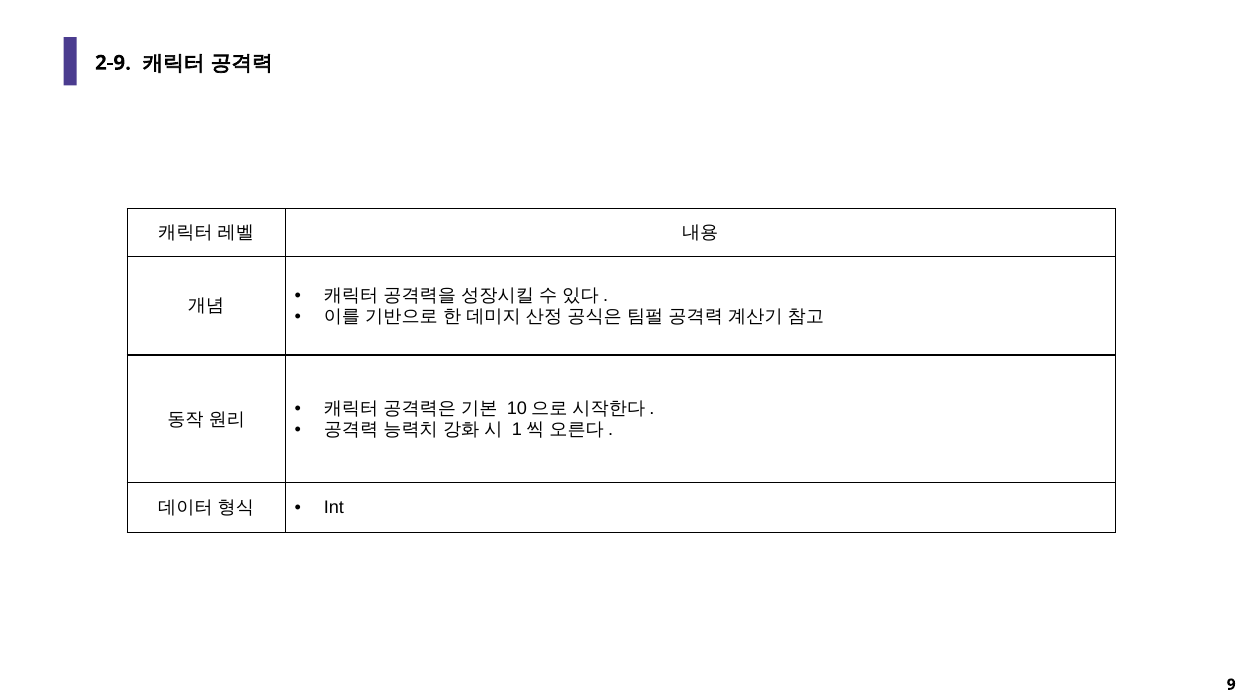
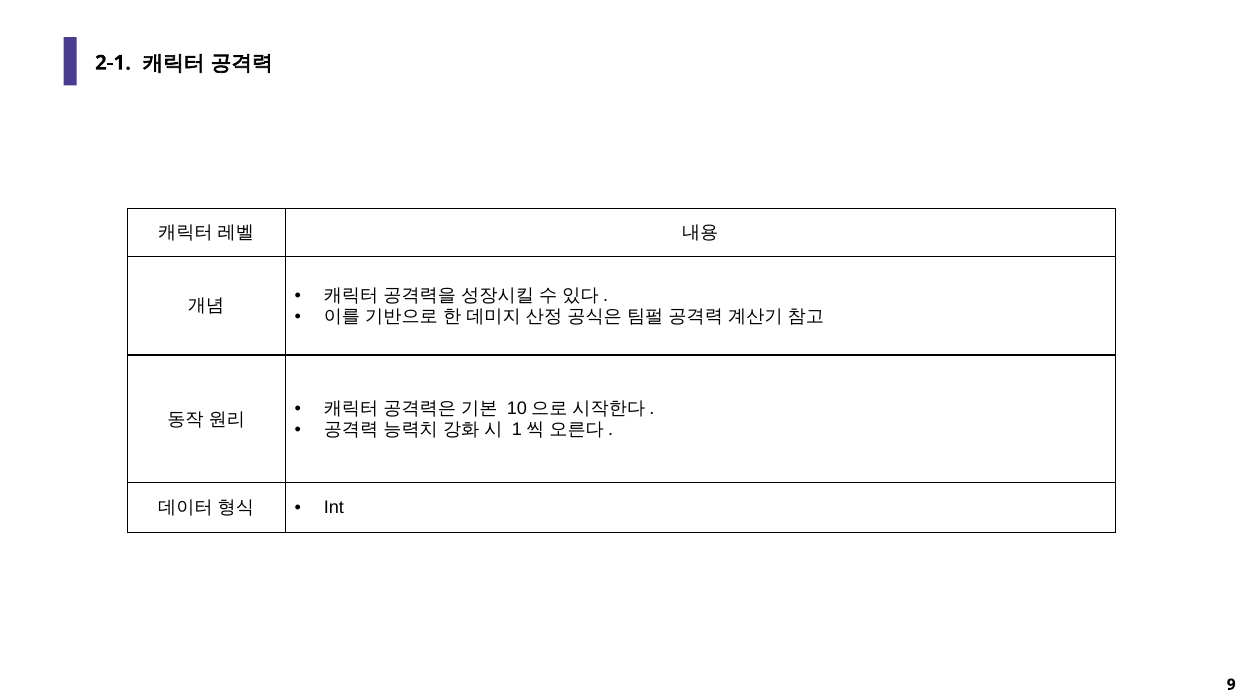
2-9: 2-9 -> 2-1 (113, 63)
